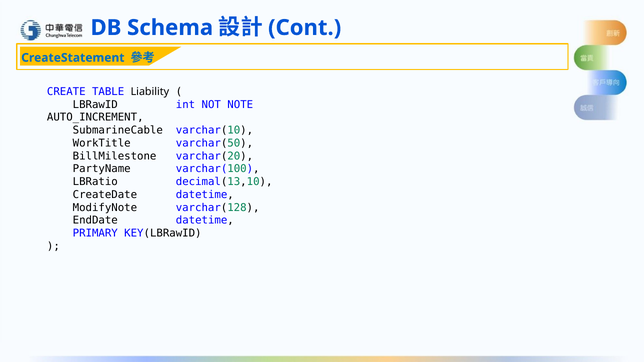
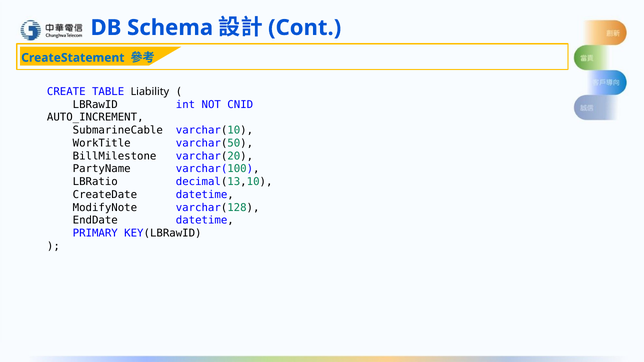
NOTE: NOTE -> CNID (240, 105)
